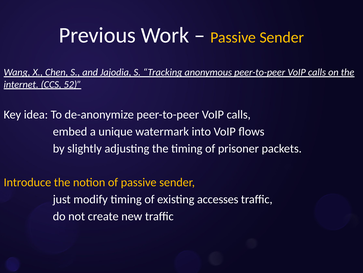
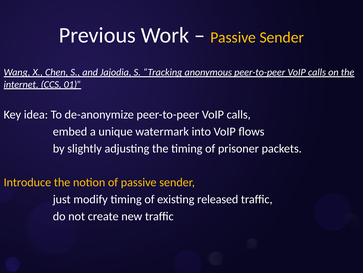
52: 52 -> 01 (72, 84)
accesses: accesses -> released (218, 199)
